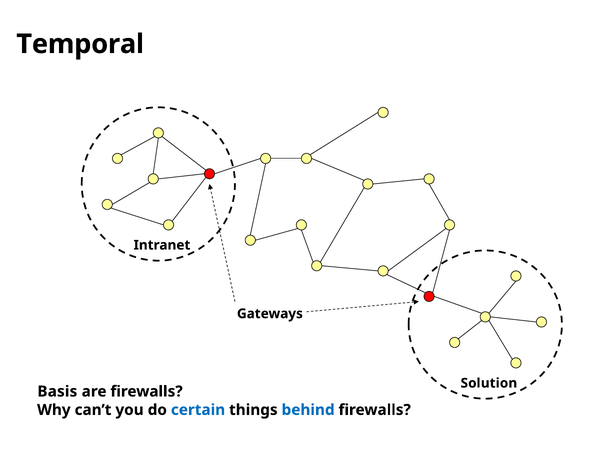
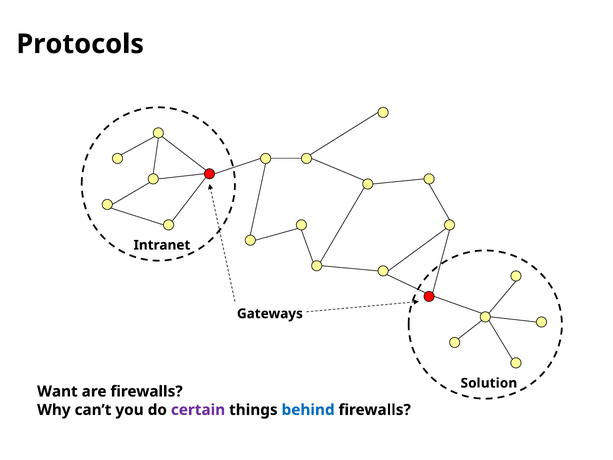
Temporal: Temporal -> Protocols (80, 44)
Basis: Basis -> Want (57, 391)
certain colour: blue -> purple (198, 410)
